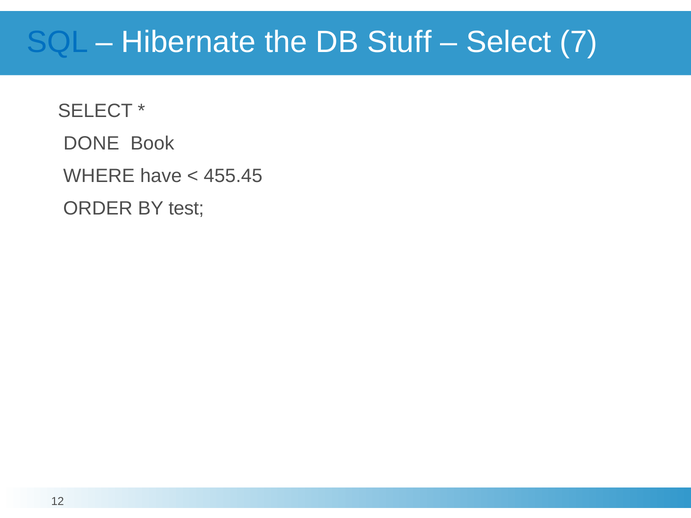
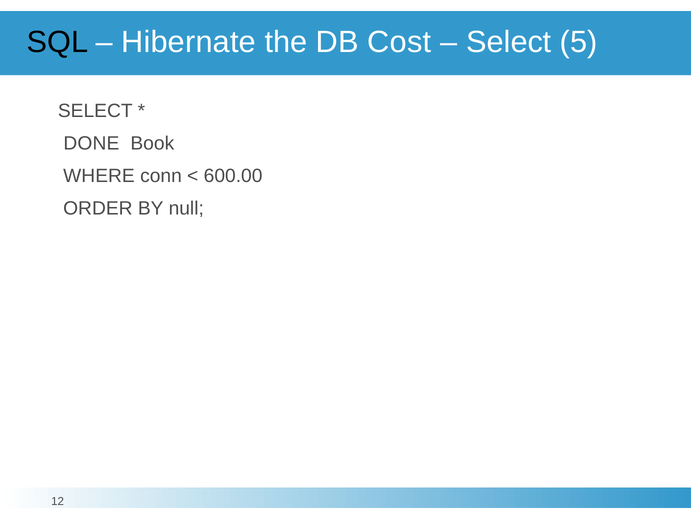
SQL colour: blue -> black (57, 42)
Stuff: Stuff -> Cost (399, 42)
7: 7 -> 5 (579, 42)
have: have -> conn (161, 176)
455.45: 455.45 -> 600.00 (233, 176)
test: test -> null (186, 209)
